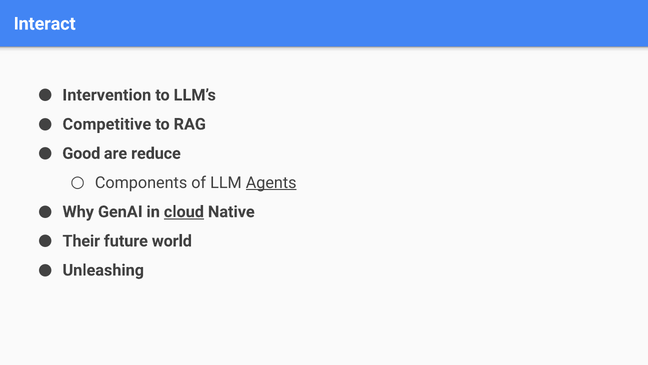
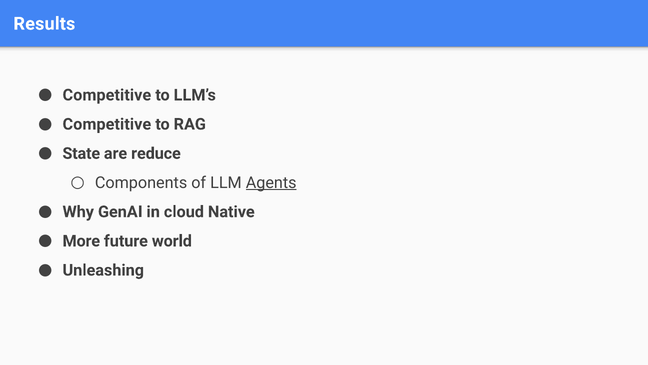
Interact: Interact -> Results (44, 24)
Intervention: Intervention -> Competitive (107, 95)
Good: Good -> State (81, 153)
cloud underline: present -> none (184, 212)
Their: Their -> More (81, 241)
